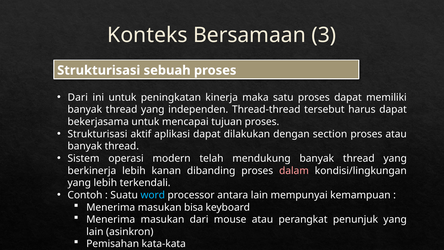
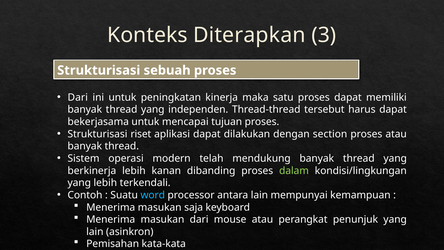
Bersamaan: Bersamaan -> Diterapkan (249, 35)
aktif: aktif -> riset (141, 134)
dalam colour: pink -> light green (294, 170)
bisa: bisa -> saja (194, 207)
